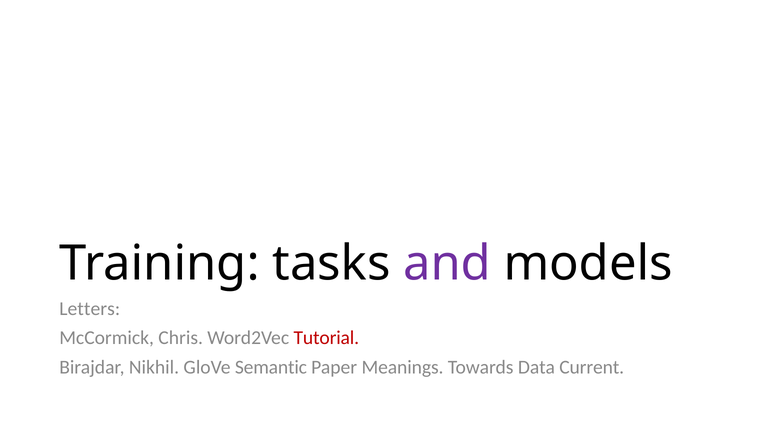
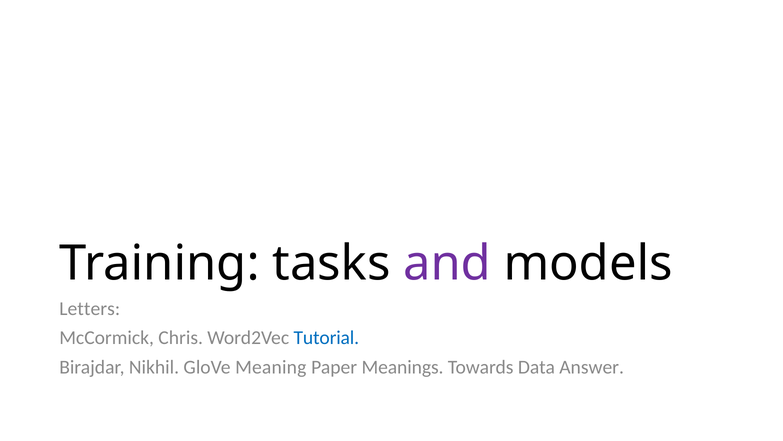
Tutorial colour: red -> blue (326, 337)
Semantic: Semantic -> Meaning (271, 367)
Current: Current -> Answer (592, 367)
